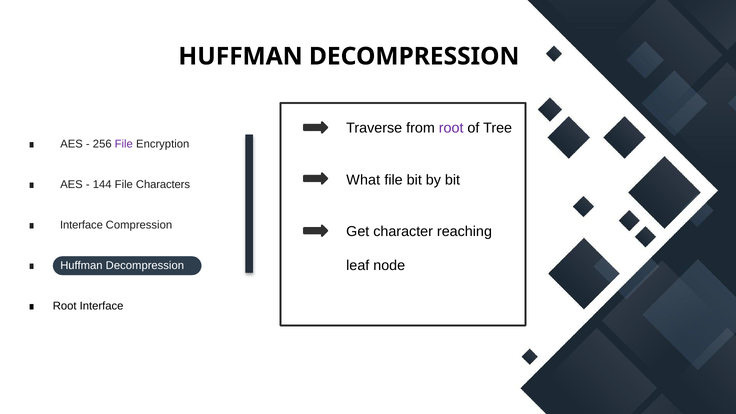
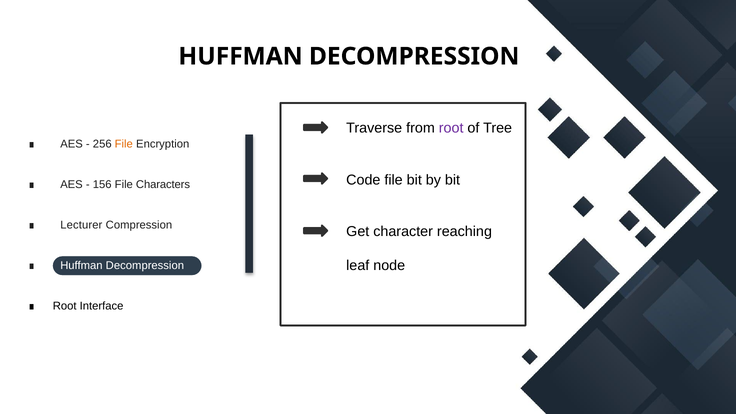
File colour: purple -> orange (124, 144)
What: What -> Code (363, 180)
144: 144 -> 156 (102, 185)
Interface: Interface -> Lecturer (81, 225)
